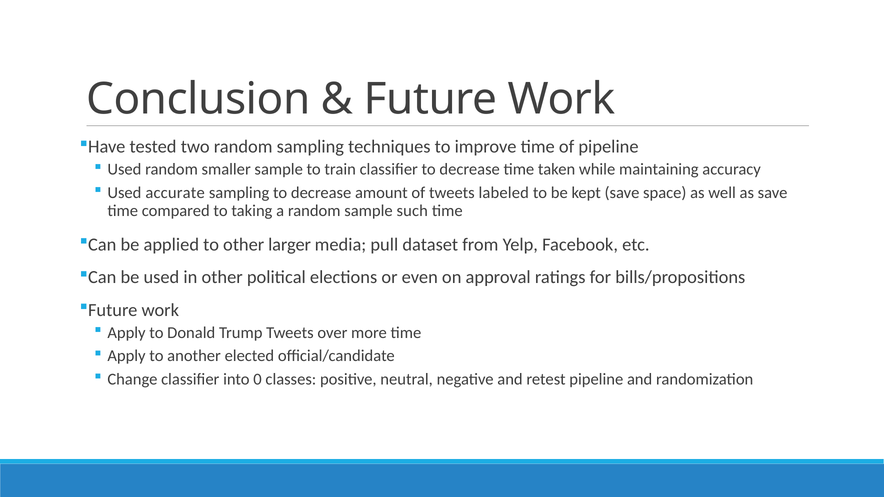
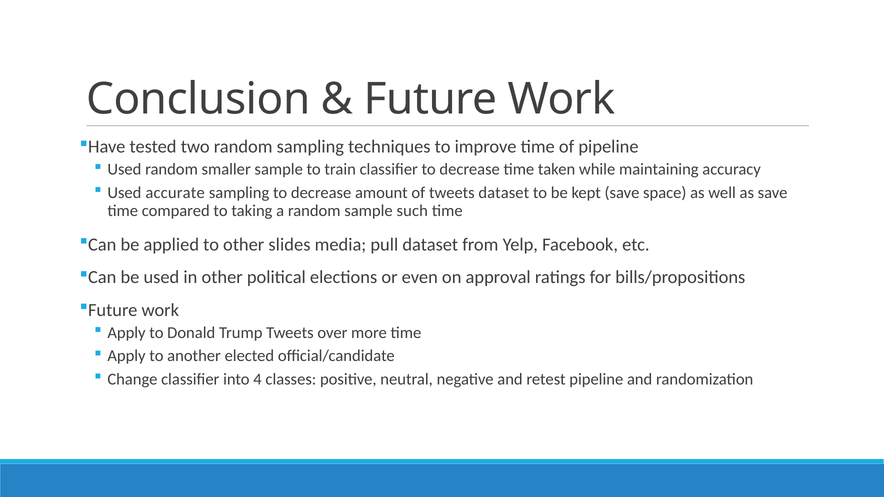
tweets labeled: labeled -> dataset (504, 193)
larger: larger -> slides (289, 245)
0: 0 -> 4 (258, 380)
